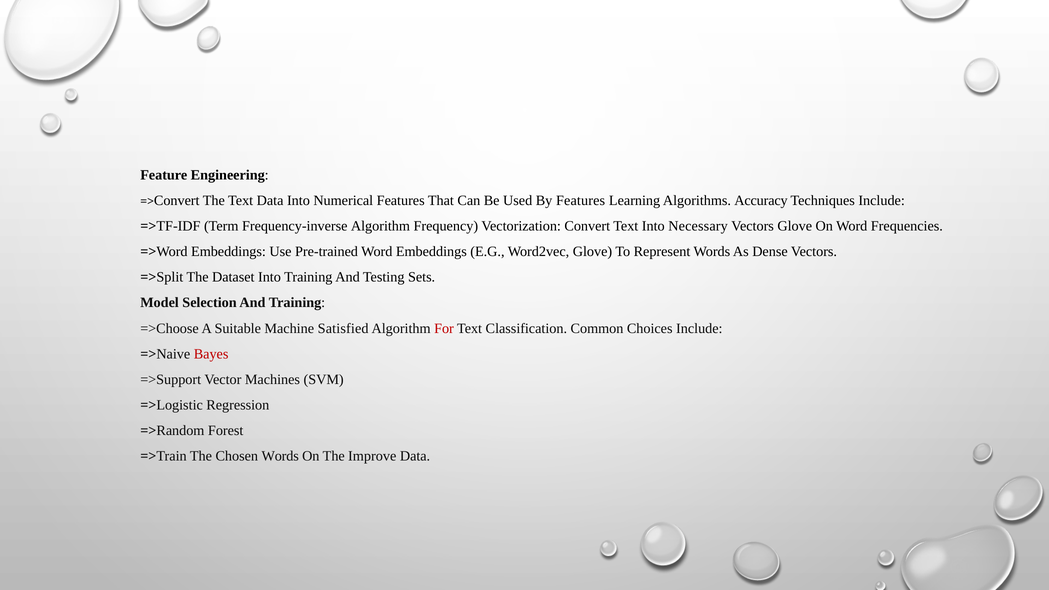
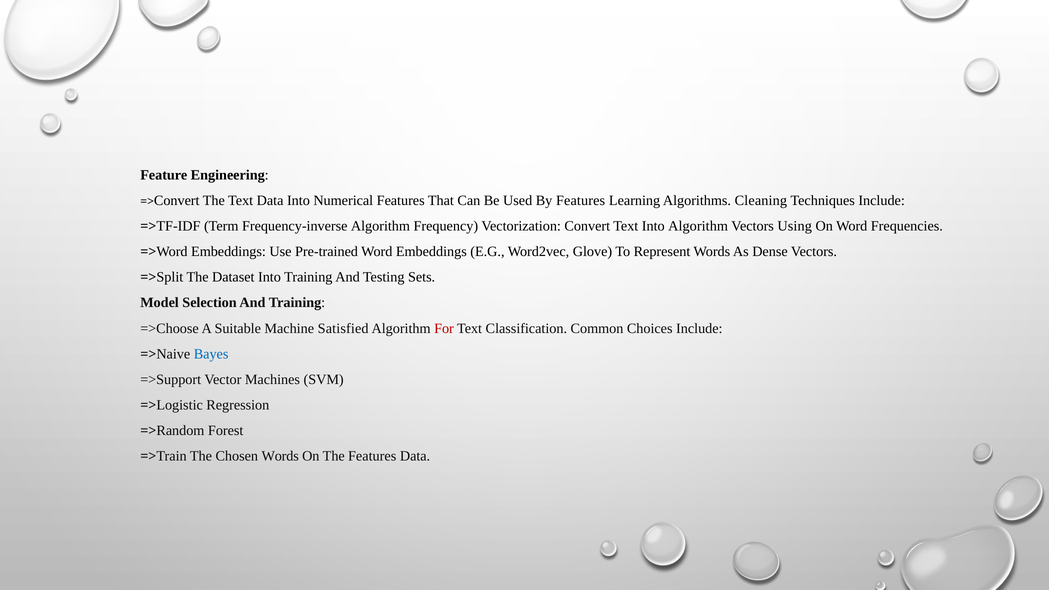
Accuracy: Accuracy -> Cleaning (761, 200)
Into Necessary: Necessary -> Algorithm (698, 226)
Vectors Glove: Glove -> Using (795, 226)
Bayes colour: red -> blue (211, 354)
The Improve: Improve -> Features (372, 456)
